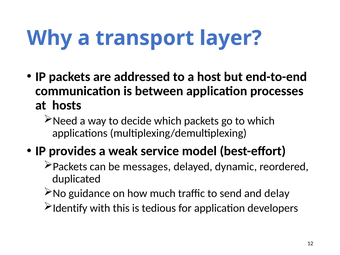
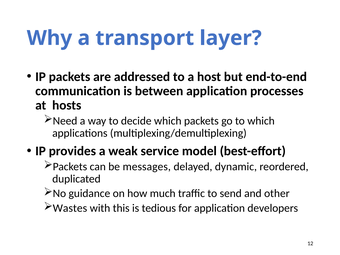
delay: delay -> other (277, 193)
Identify: Identify -> Wastes (70, 208)
